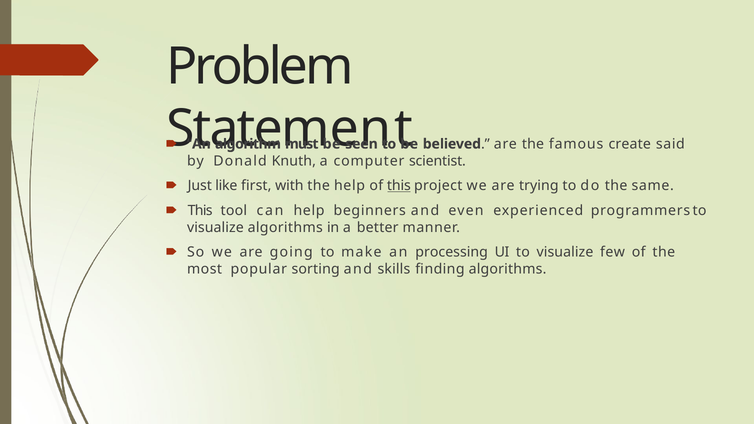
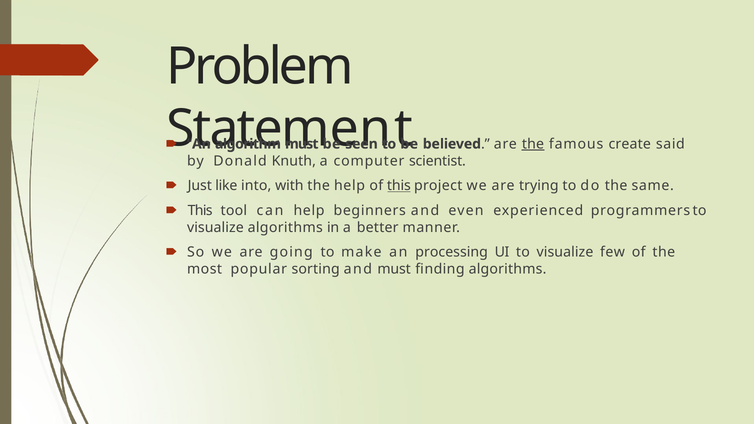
the underline: none -> present (533, 144)
first: first -> into (256, 186)
and skills: skills -> must (394, 269)
